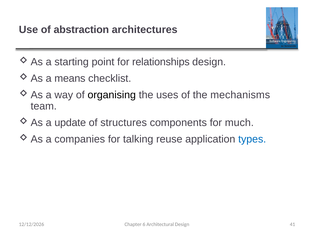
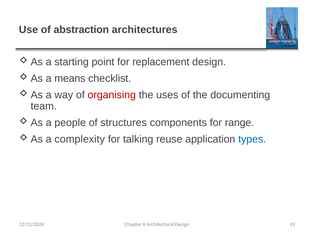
relationships: relationships -> replacement (161, 62)
organising colour: black -> red (112, 95)
mechanisms: mechanisms -> documenting (240, 95)
update: update -> people (70, 123)
much: much -> range (239, 123)
companies: companies -> complexity (80, 140)
